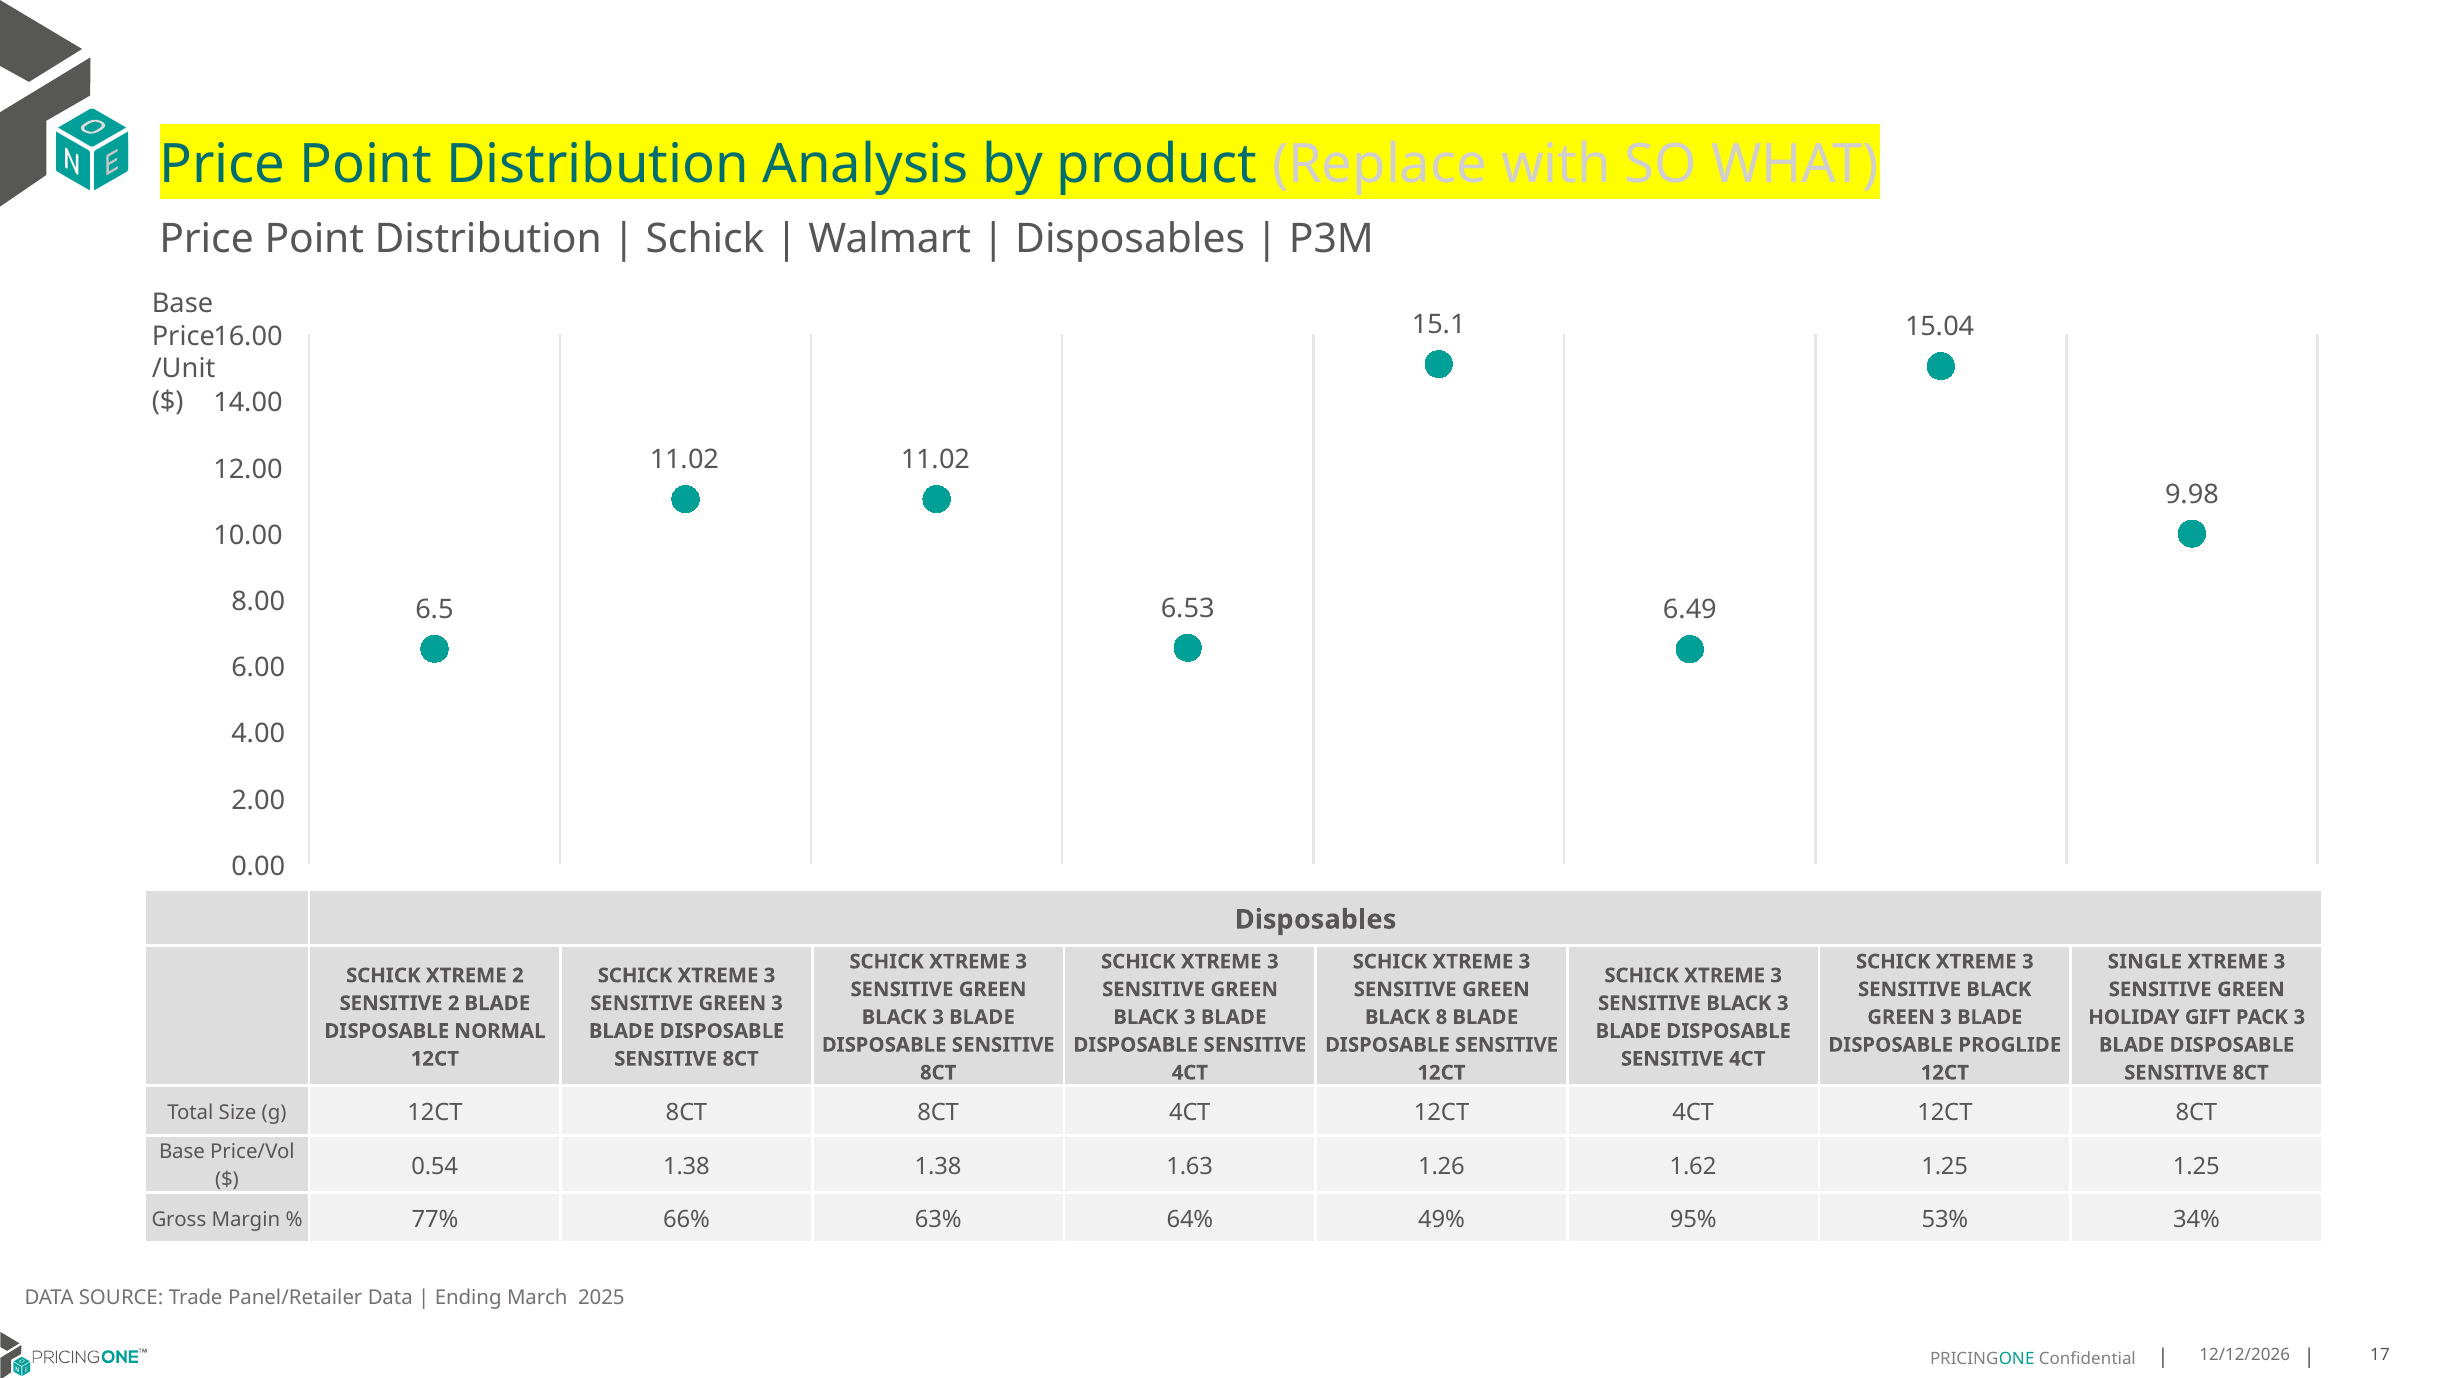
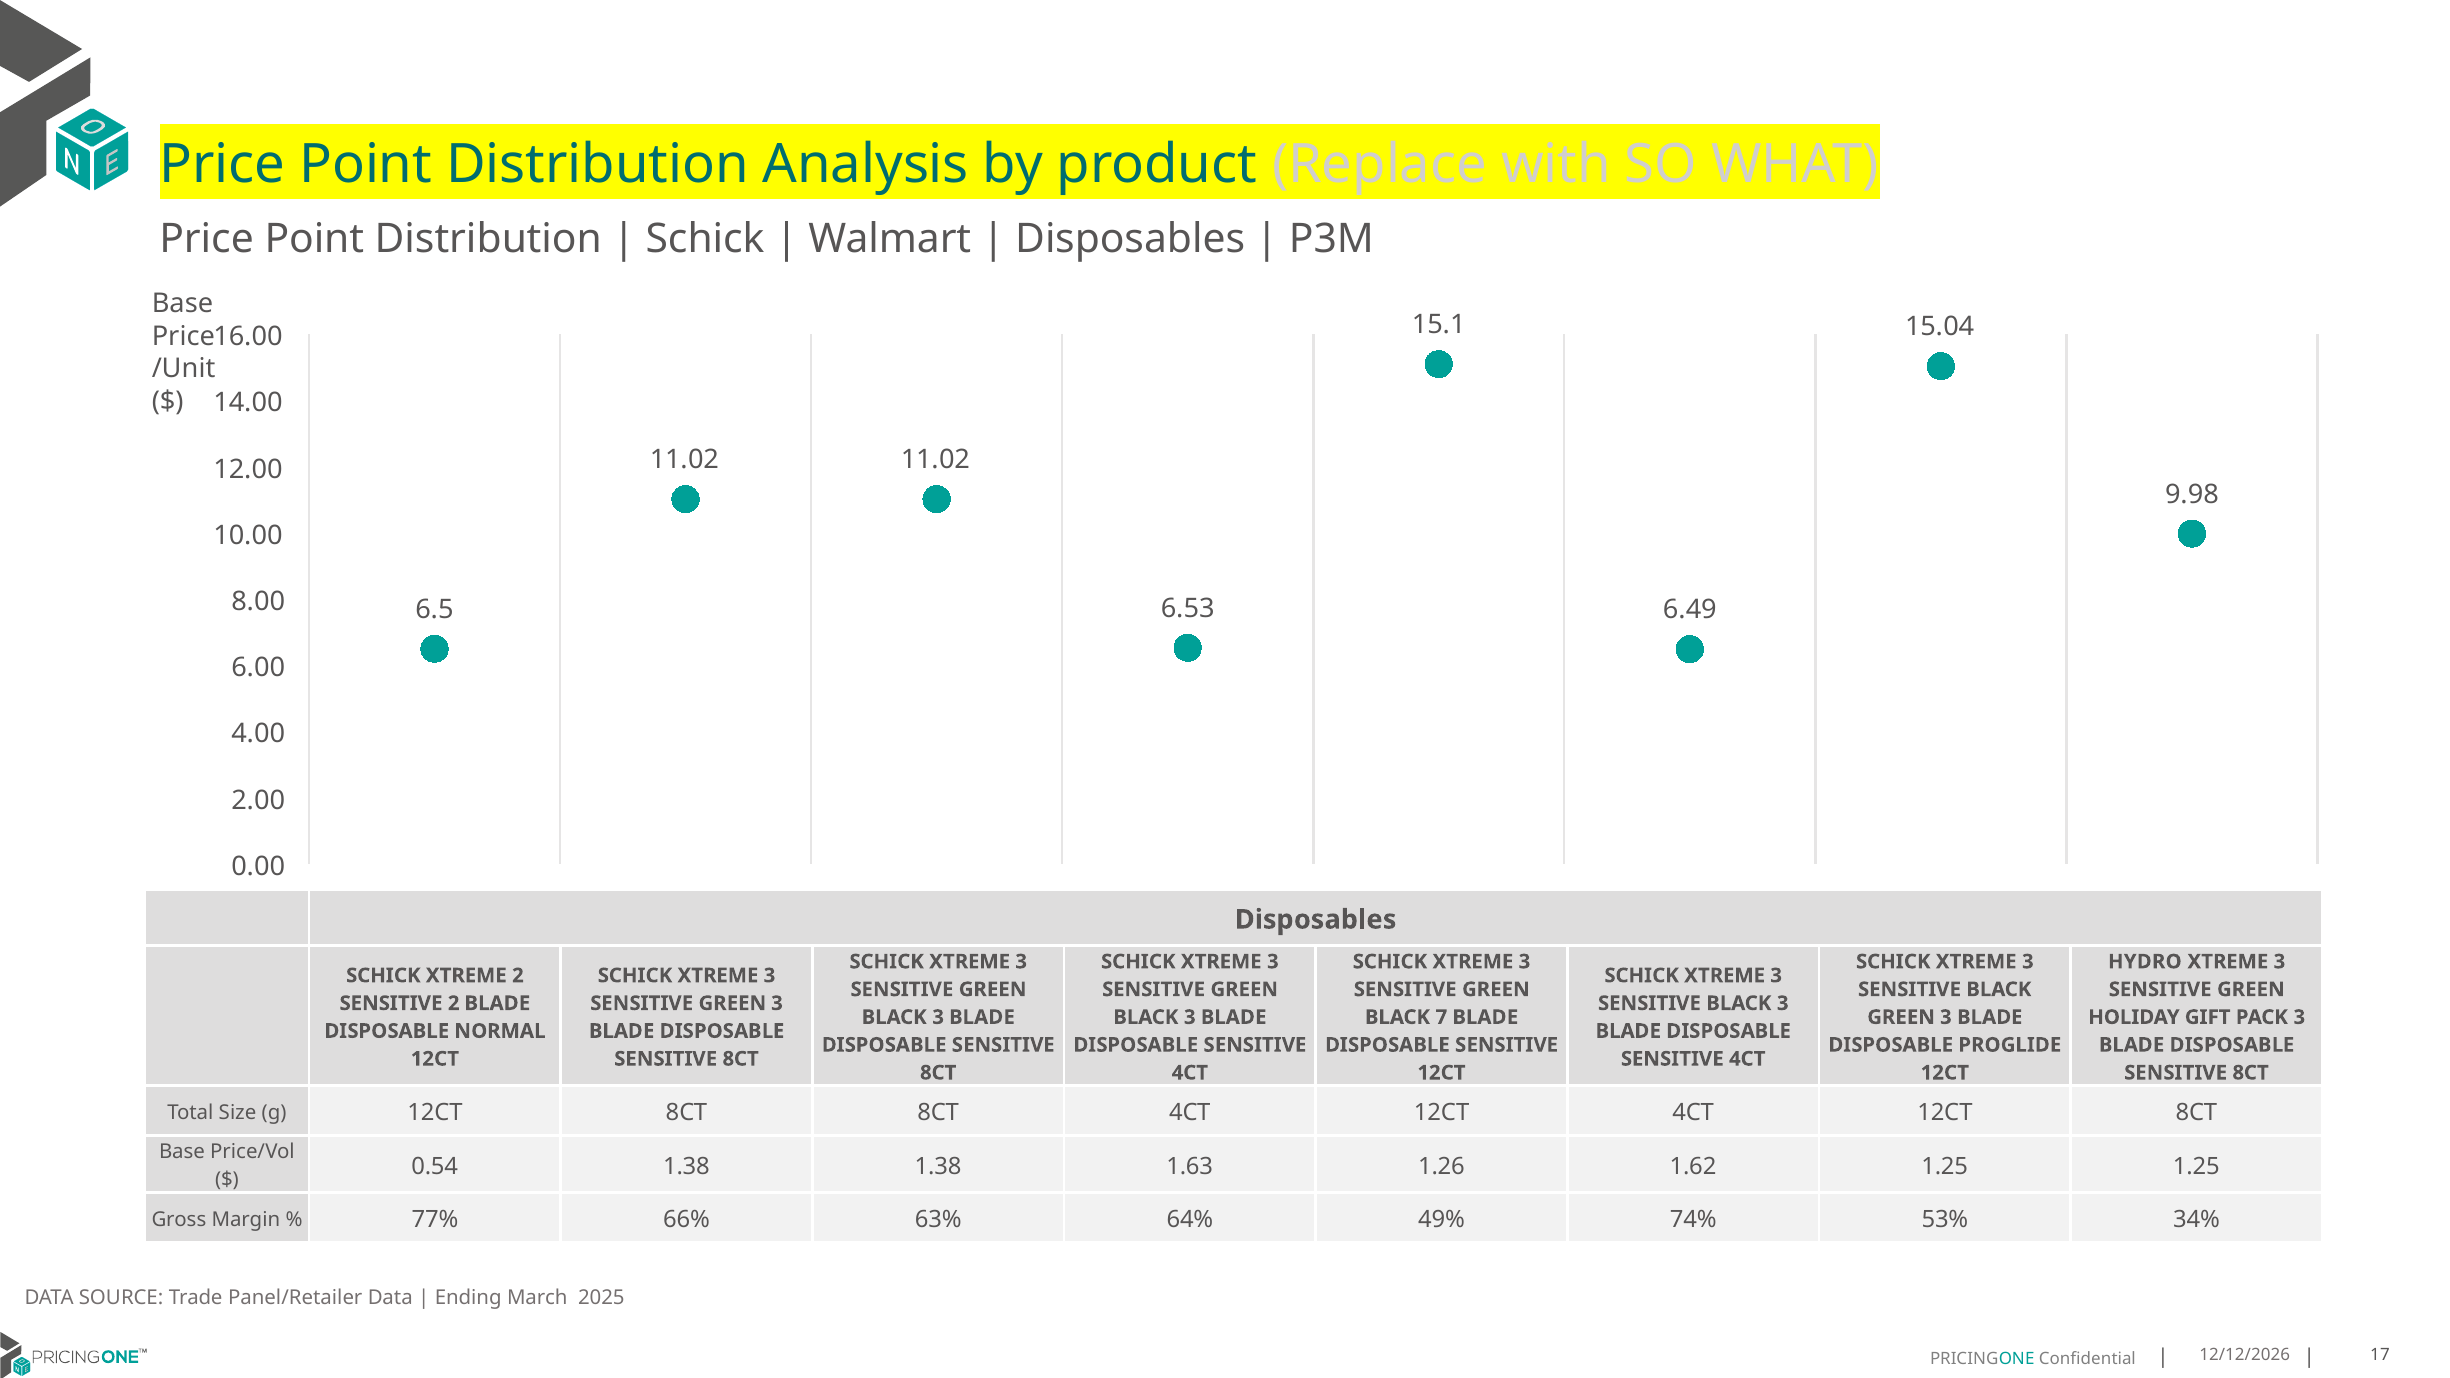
SINGLE: SINGLE -> HYDRO (2145, 962)
8: 8 -> 7 (1441, 1017)
95%: 95% -> 74% (1693, 1220)
